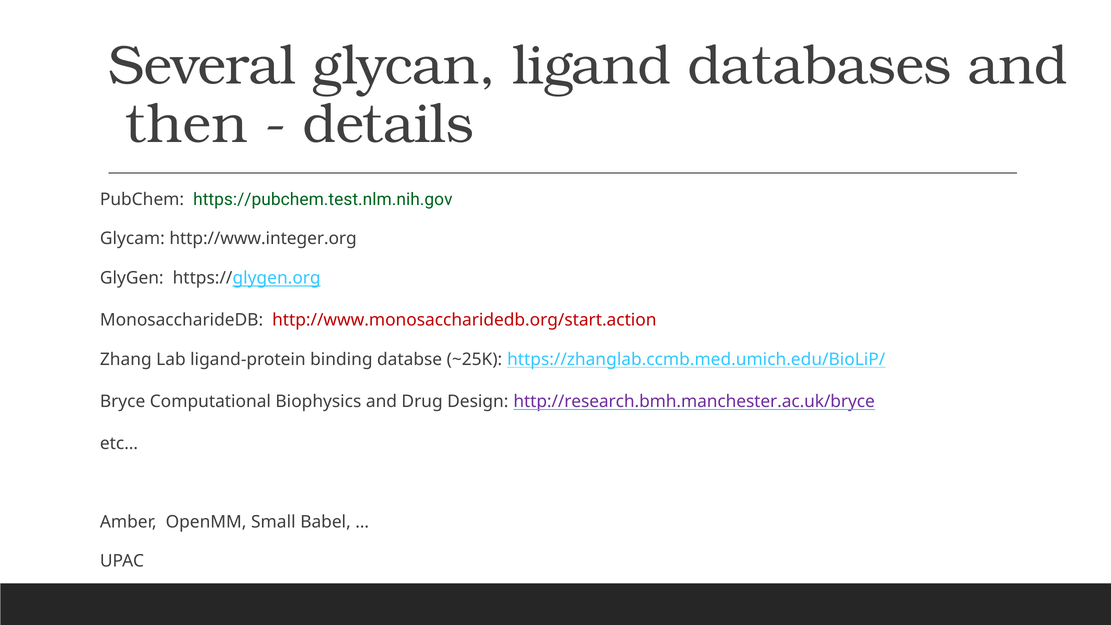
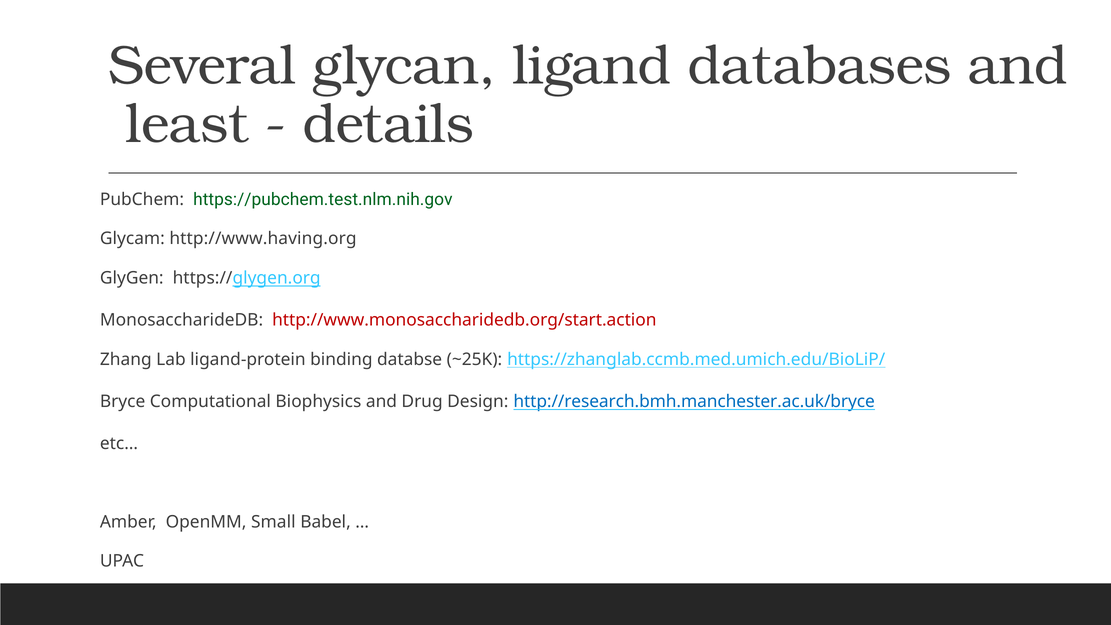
then: then -> least (187, 124)
http://www.integer.org: http://www.integer.org -> http://www.having.org (263, 239)
http://research.bmh.manchester.ac.uk/bryce colour: purple -> blue (694, 402)
